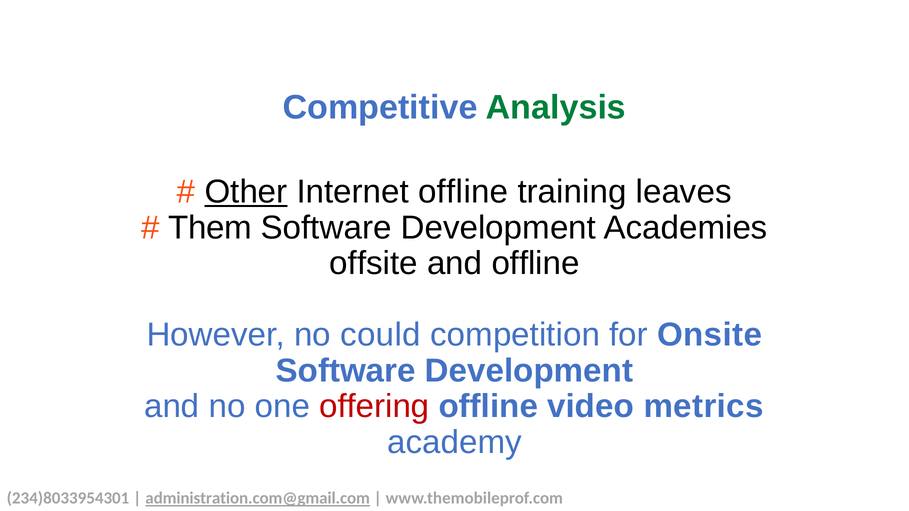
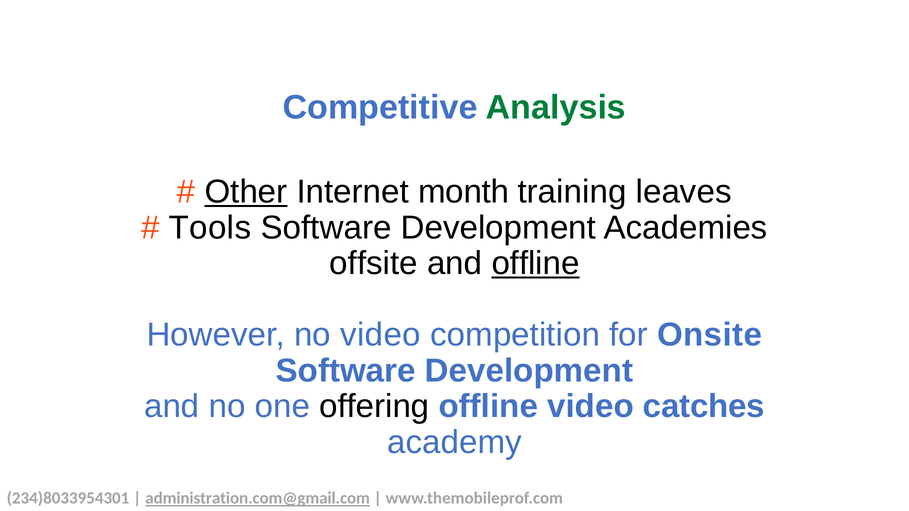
Internet offline: offline -> month (464, 192)
Them: Them -> Tools (210, 228)
offline underline: none -> present (536, 264)
no could: could -> video (380, 335)
offering colour: red -> black (374, 407)
metrics: metrics -> catches (704, 407)
